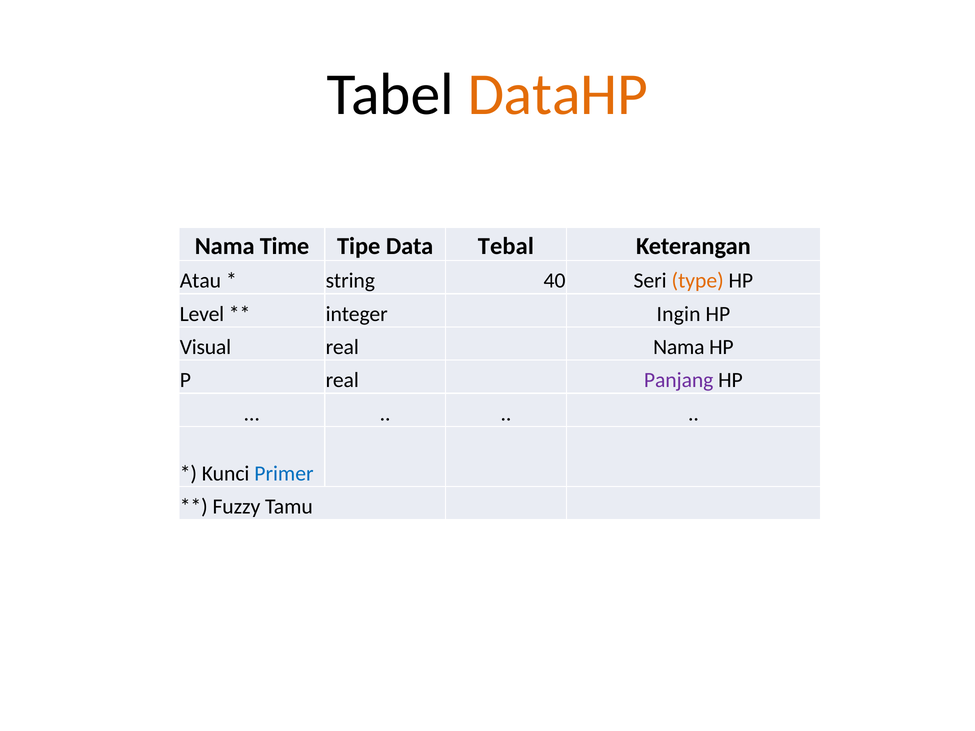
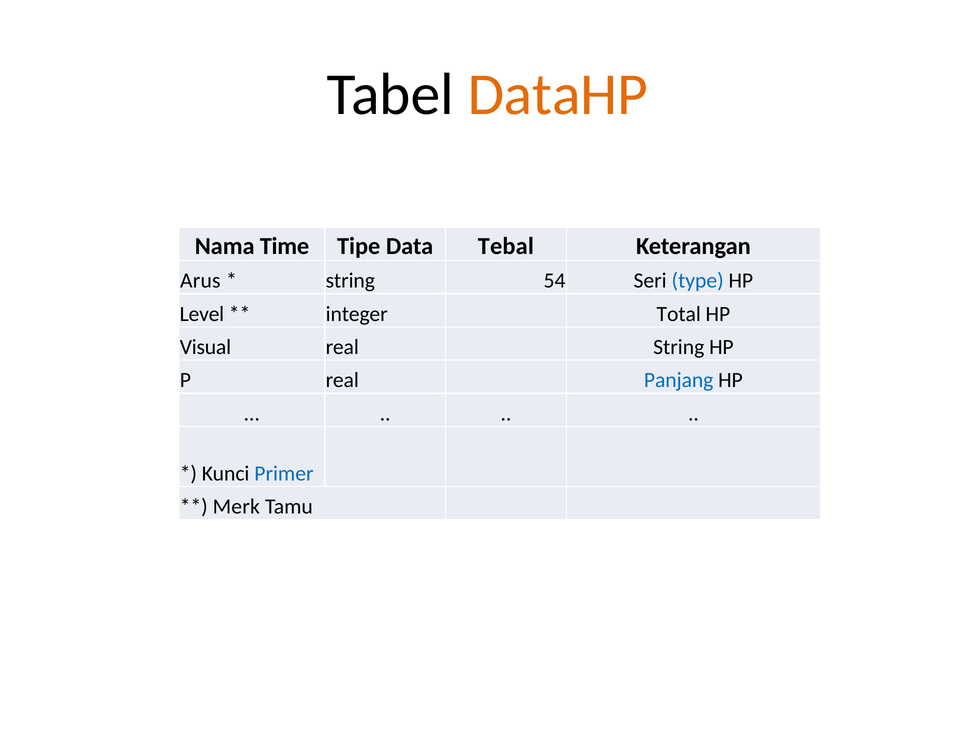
Atau: Atau -> Arus (200, 281)
40: 40 -> 54 (555, 281)
type colour: orange -> blue (698, 281)
Ingin: Ingin -> Total (679, 314)
real Nama: Nama -> String (679, 347)
Panjang colour: purple -> blue (679, 380)
Fuzzy: Fuzzy -> Merk (236, 507)
